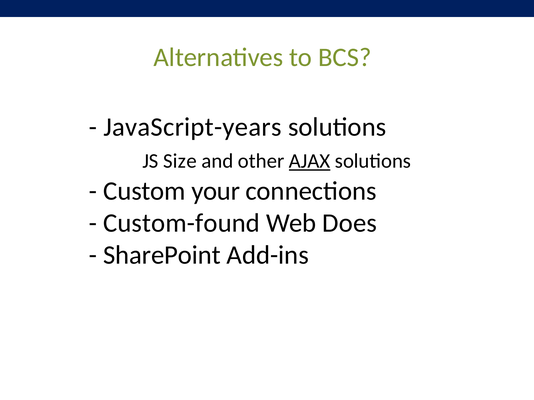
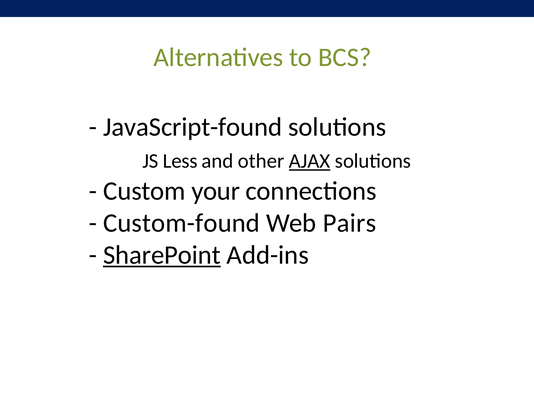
JavaScript-years: JavaScript-years -> JavaScript-found (193, 127)
Size: Size -> Less (180, 161)
Does: Does -> Pairs (349, 223)
SharePoint underline: none -> present (162, 255)
